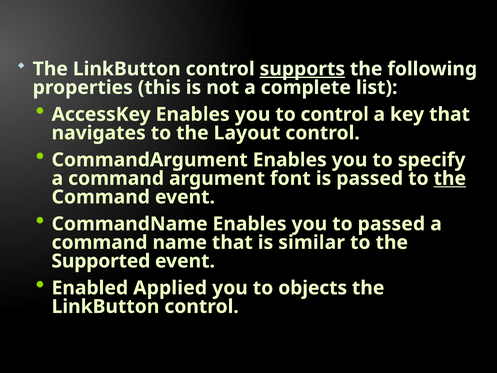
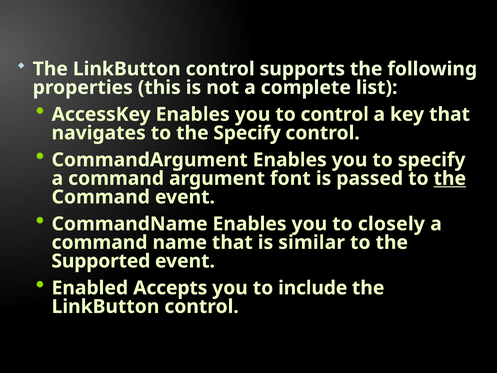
supports underline: present -> none (302, 69)
the Layout: Layout -> Specify (247, 133)
to passed: passed -> closely (391, 224)
Applied: Applied -> Accepts (170, 288)
objects: objects -> include (313, 288)
